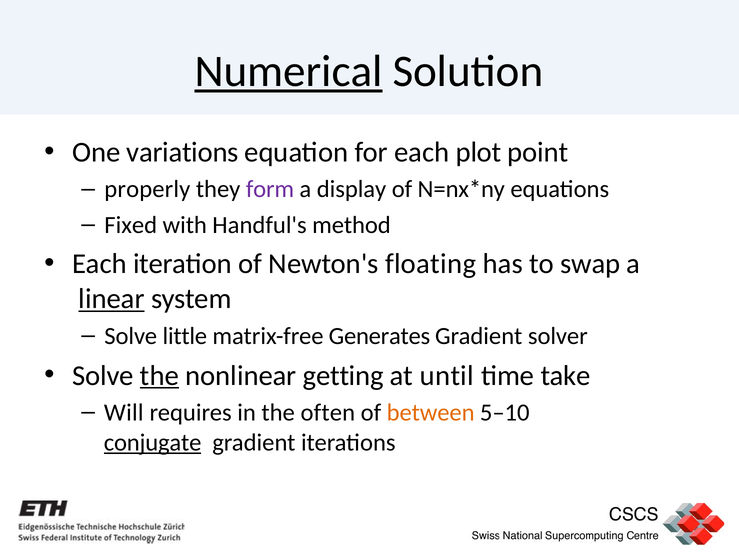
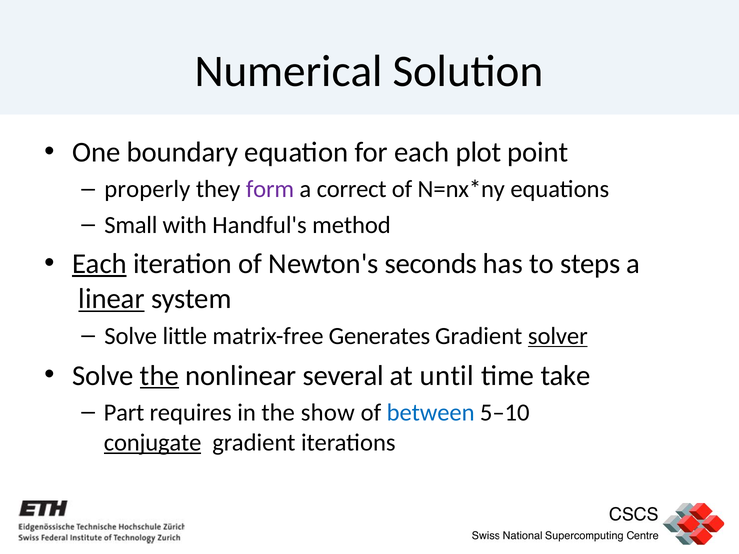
Numerical underline: present -> none (289, 72)
variations: variations -> boundary (182, 152)
display: display -> correct (352, 189)
Fixed: Fixed -> Small (131, 225)
Each underline: none -> present (99, 264)
floating: floating -> seconds (431, 264)
swap: swap -> steps (590, 264)
solver underline: none -> present (558, 336)
getting: getting -> several (343, 376)
Will: Will -> Part (124, 413)
often: often -> show (328, 413)
between colour: orange -> blue (431, 413)
